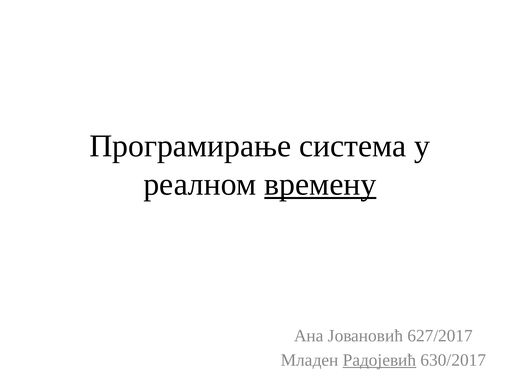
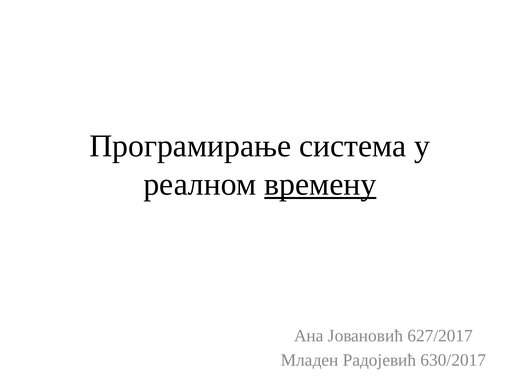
Радојевић underline: present -> none (379, 360)
